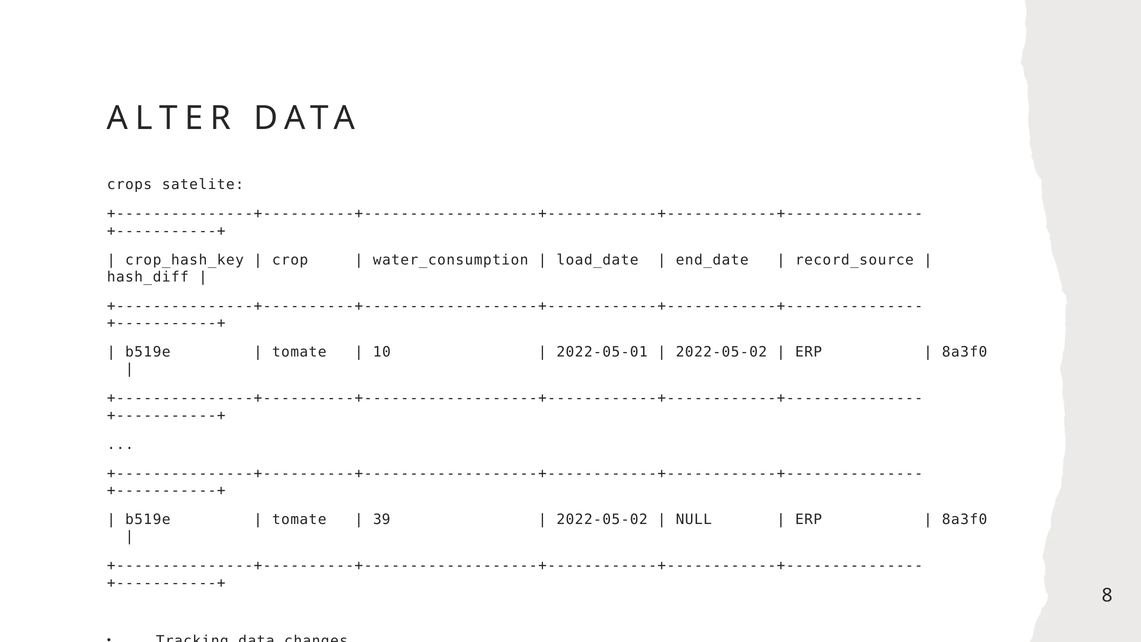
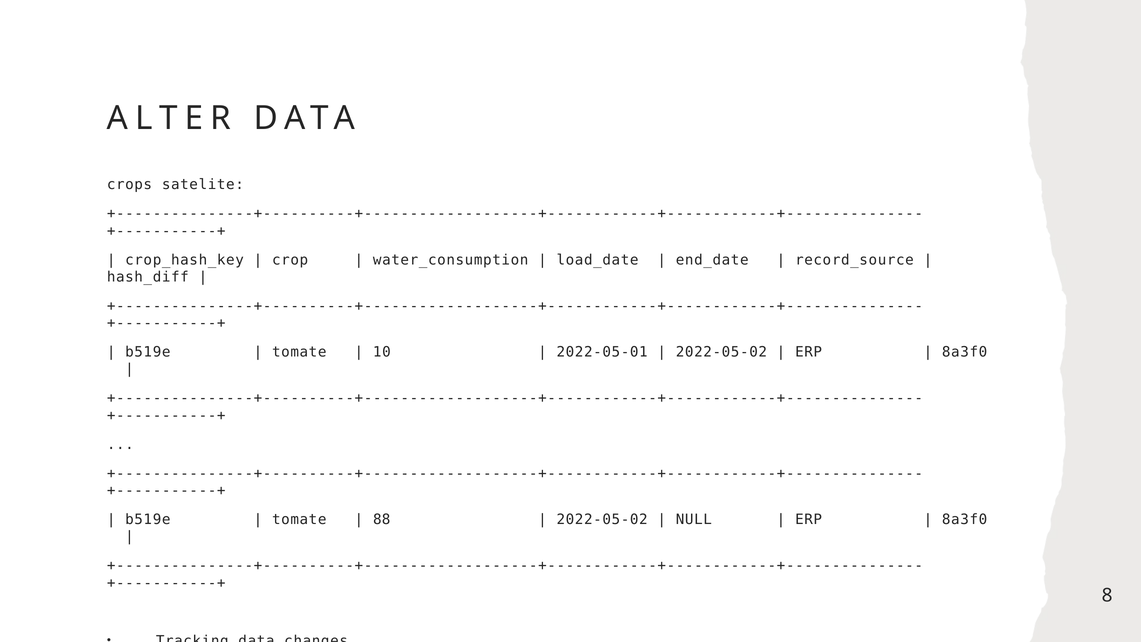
39: 39 -> 88 (382, 519)
